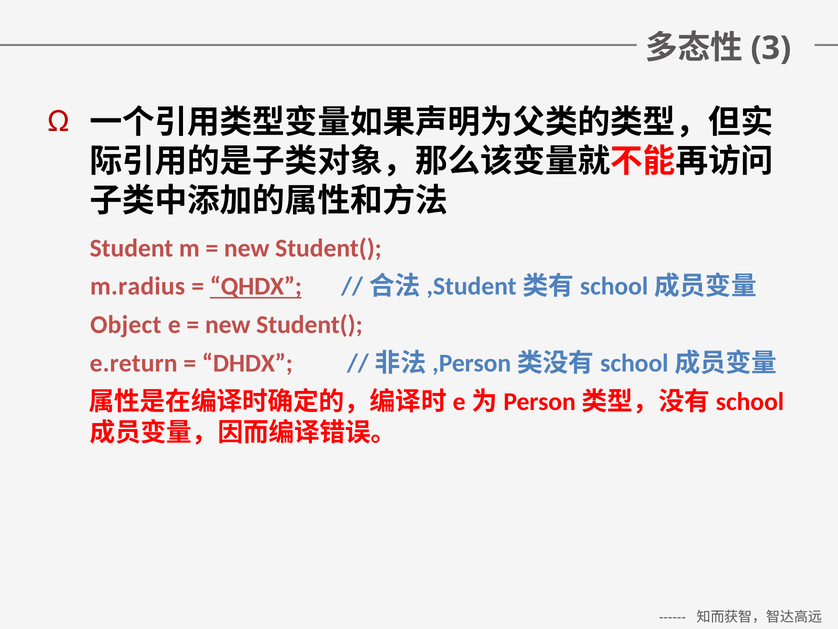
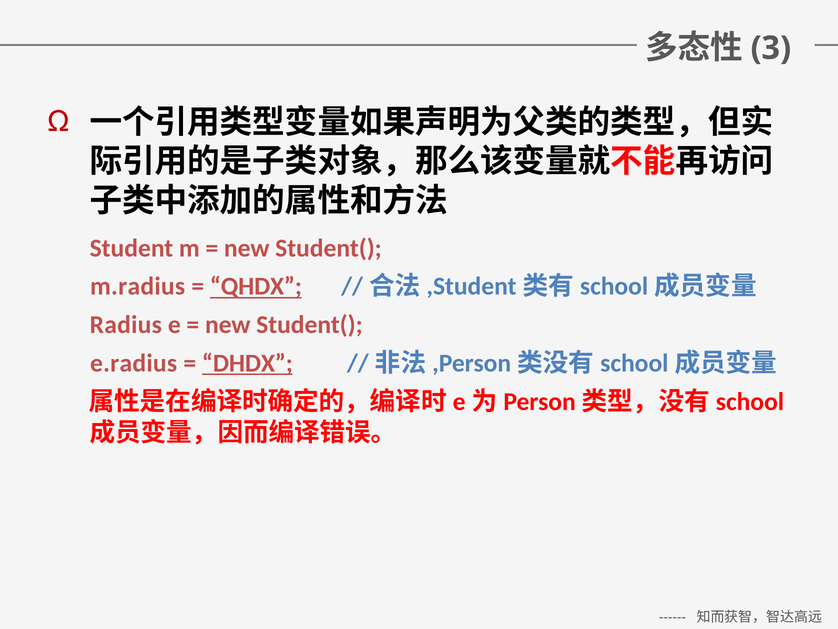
Object: Object -> Radius (126, 325)
e.return: e.return -> e.radius (134, 363)
DHDX underline: none -> present (247, 363)
